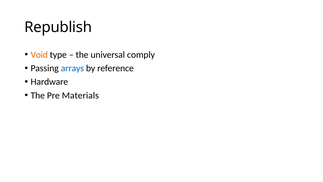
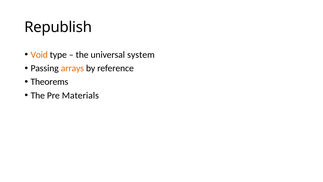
comply: comply -> system (141, 55)
arrays colour: blue -> orange (72, 68)
Hardware: Hardware -> Theorems (49, 82)
